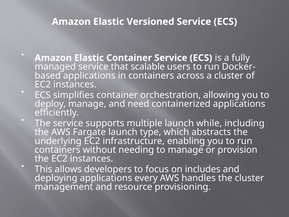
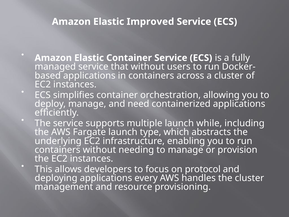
Versioned: Versioned -> Improved (150, 22)
that scalable: scalable -> without (148, 67)
includes: includes -> protocol (203, 169)
